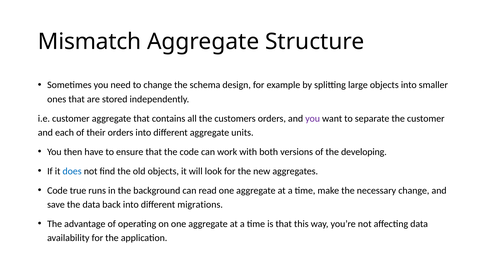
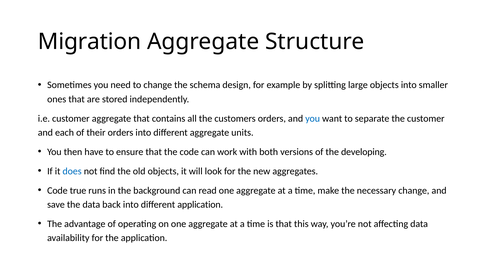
Mismatch: Mismatch -> Migration (90, 42)
you colour: purple -> blue (313, 119)
different migrations: migrations -> application (200, 205)
